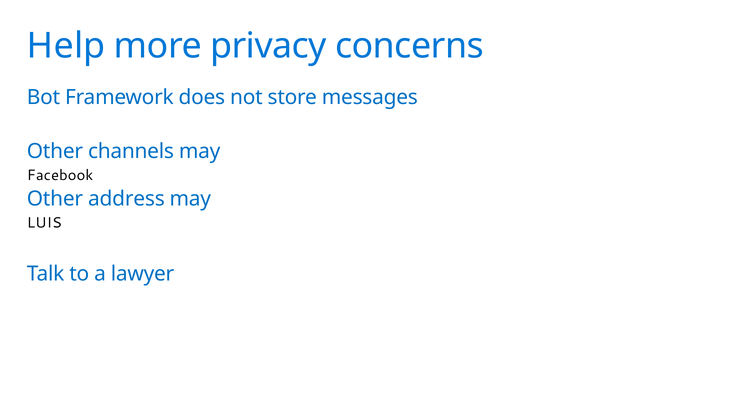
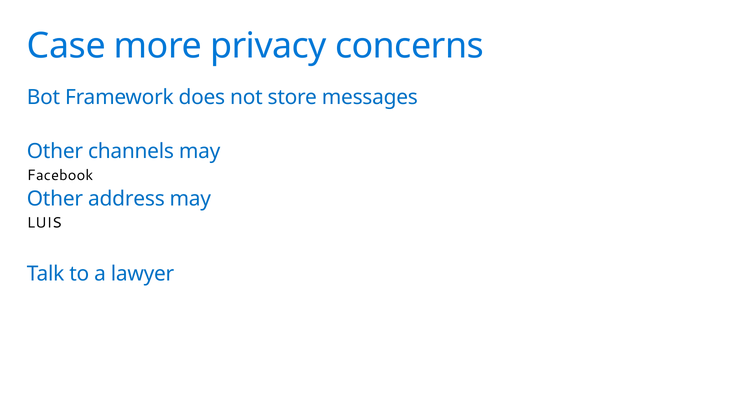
Help: Help -> Case (66, 46)
